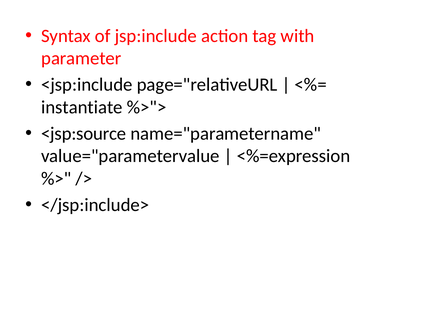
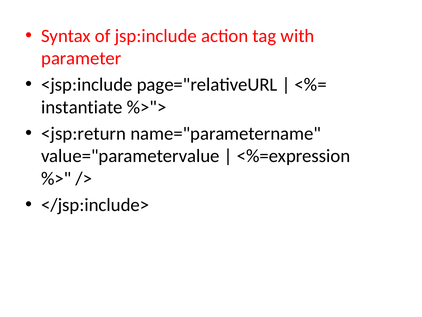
<jsp:source: <jsp:source -> <jsp:return (84, 133)
